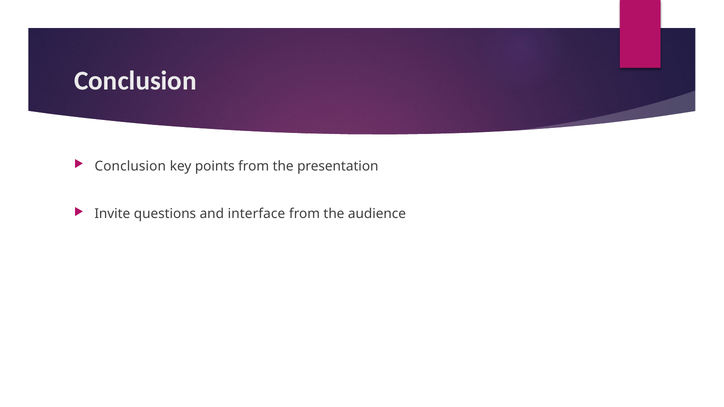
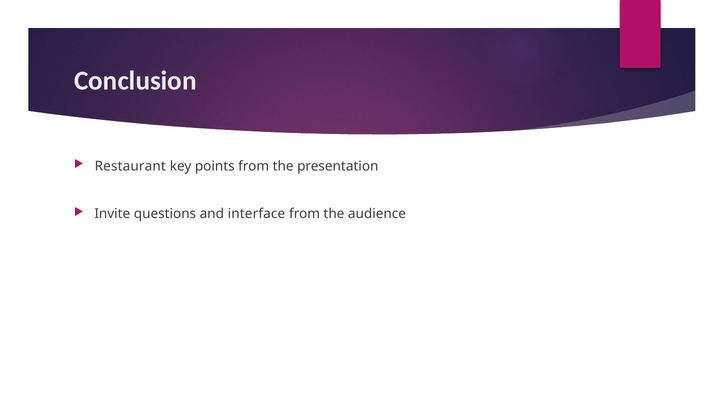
Conclusion: Conclusion -> Restaurant (130, 166)
